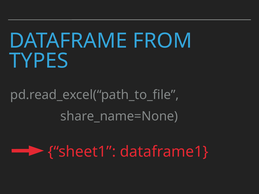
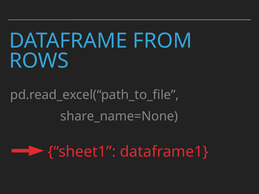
TYPES: TYPES -> ROWS (39, 61)
